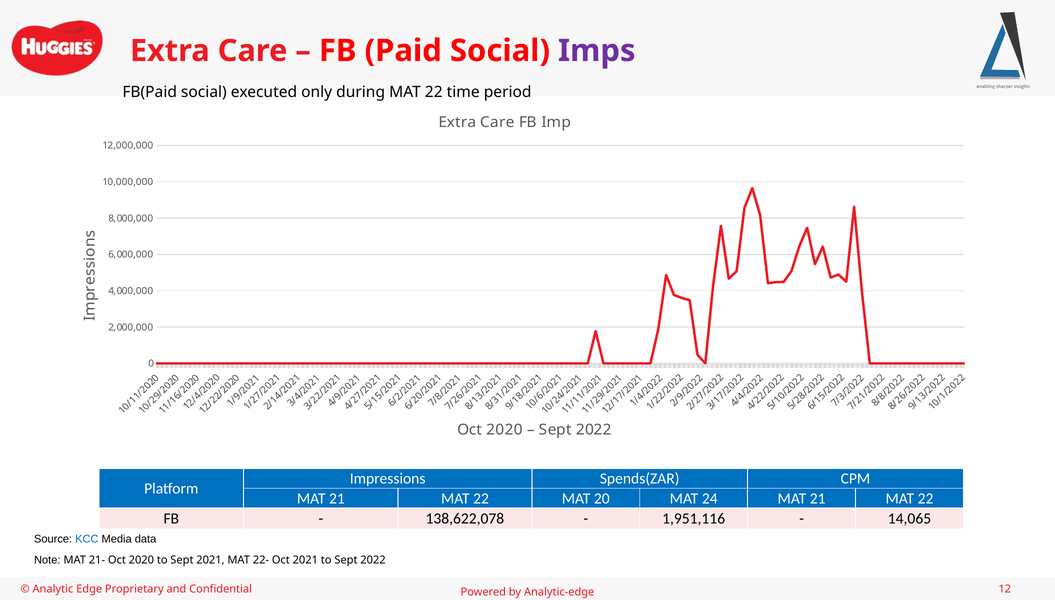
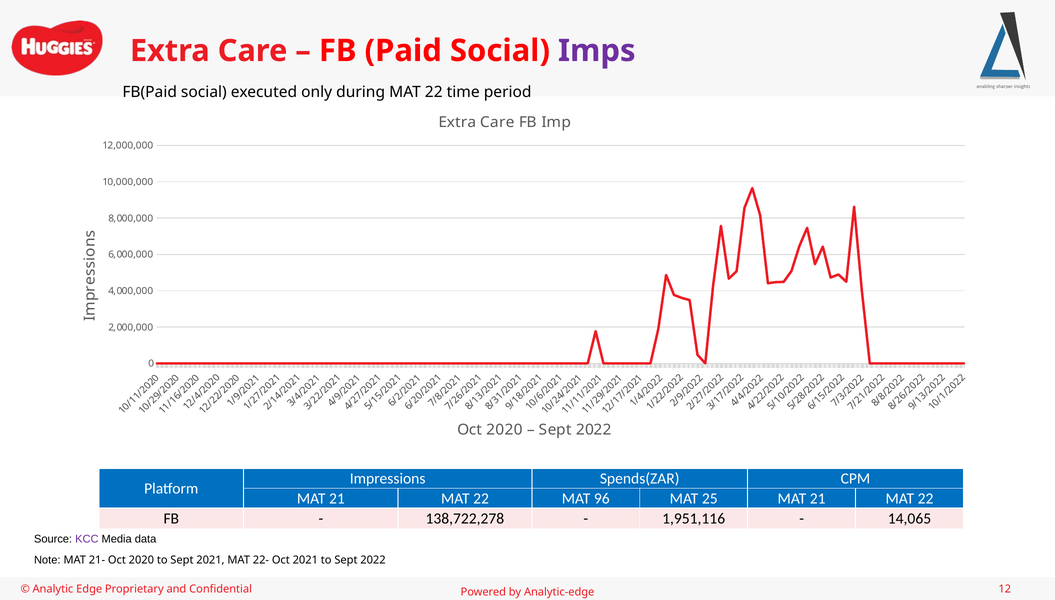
20: 20 -> 96 (602, 498)
24: 24 -> 25 (710, 498)
138,622,078: 138,622,078 -> 138,722,278 (465, 518)
KCC colour: blue -> purple (87, 538)
